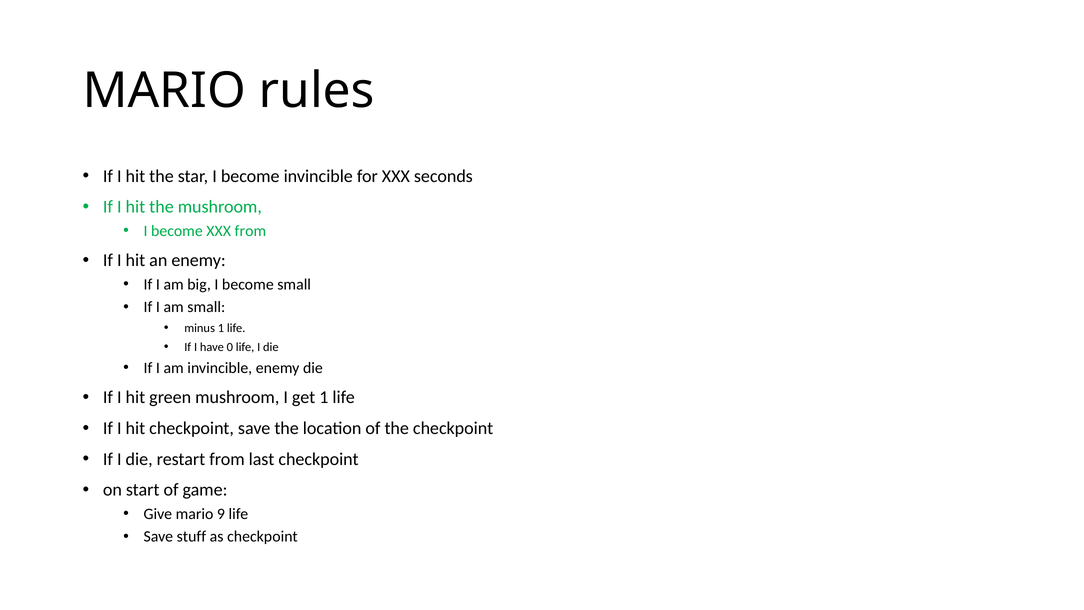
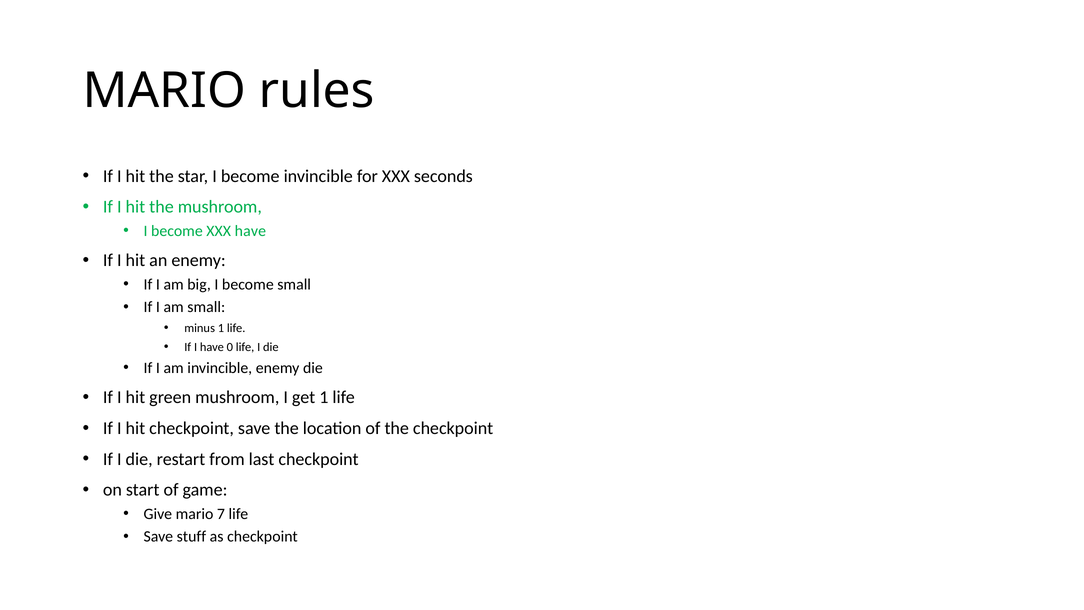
XXX from: from -> have (250, 231)
9: 9 -> 7 (221, 514)
